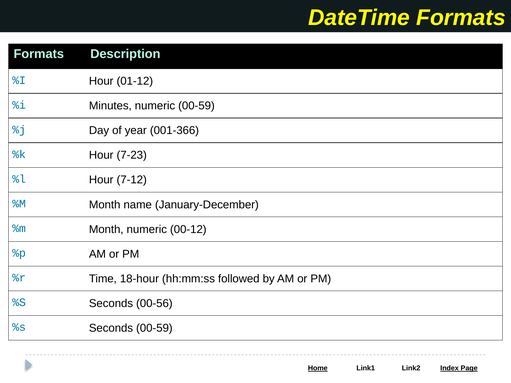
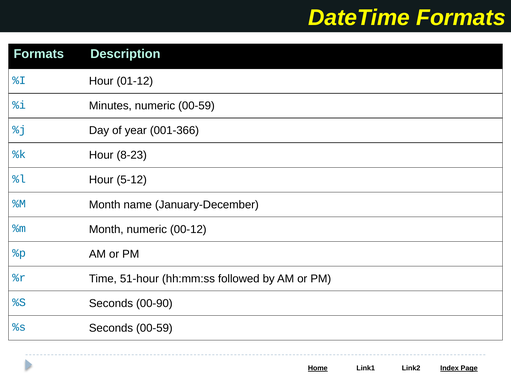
7-23: 7-23 -> 8-23 (132, 155)
7-12: 7-12 -> 5-12 (132, 180)
18-hour: 18-hour -> 51-hour (139, 279)
00-56: 00-56 -> 00-90 (154, 304)
